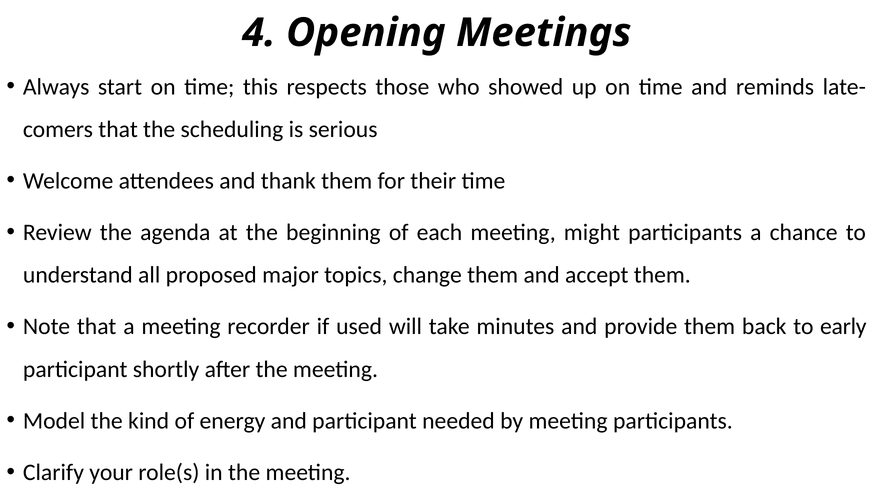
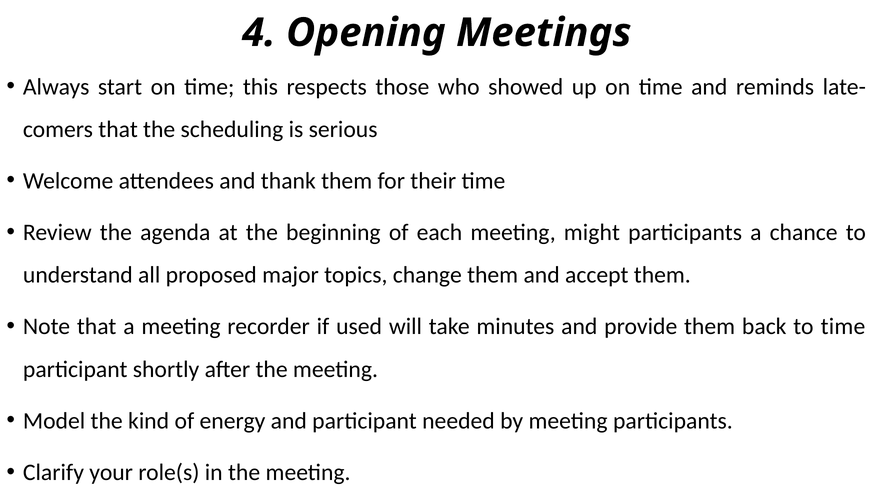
to early: early -> time (843, 327)
